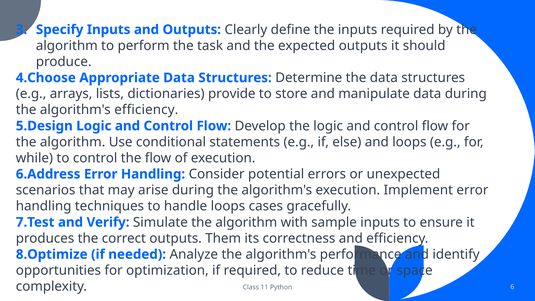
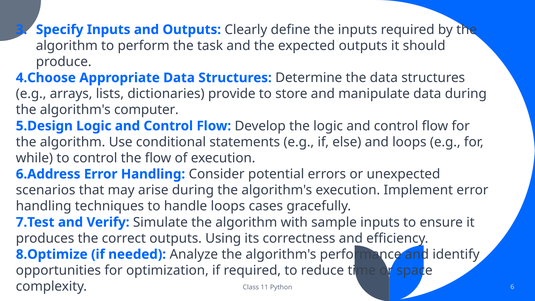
algorithm's efficiency: efficiency -> computer (146, 110)
Them: Them -> Using (223, 238)
